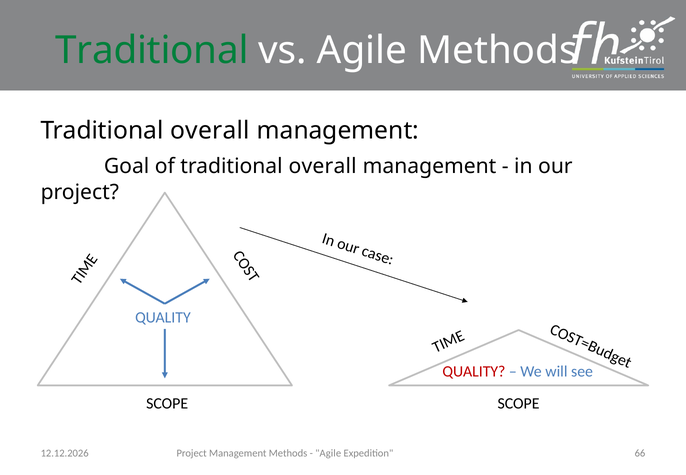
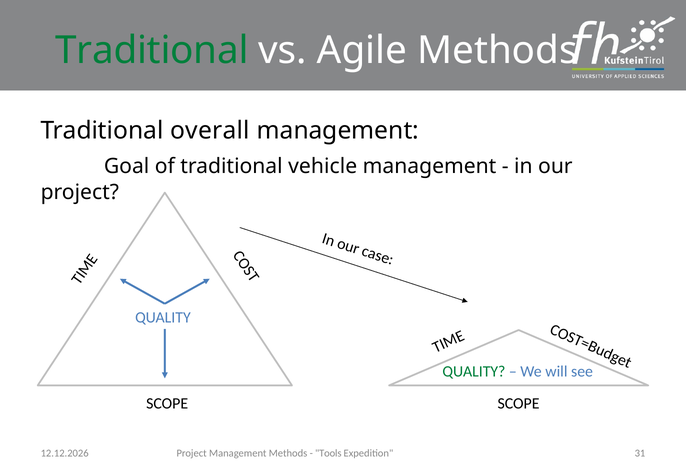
of traditional overall: overall -> vehicle (323, 166)
QUALITY colour: red -> green (474, 371)
Agile: Agile -> Tools (328, 453)
66: 66 -> 31 (640, 453)
